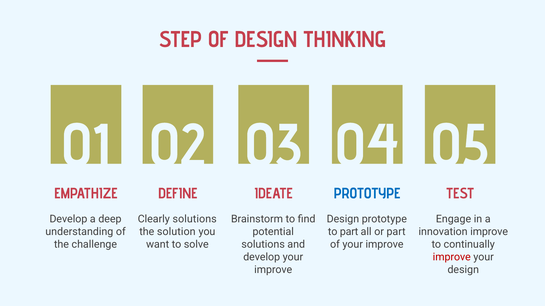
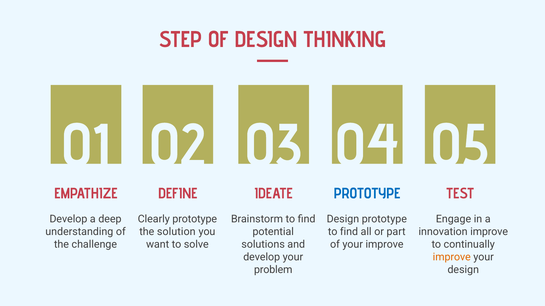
Clearly solutions: solutions -> prototype (195, 219)
part: part -> find (349, 232)
improve colour: red -> orange (452, 258)
improve: improve -> problem (273, 270)
